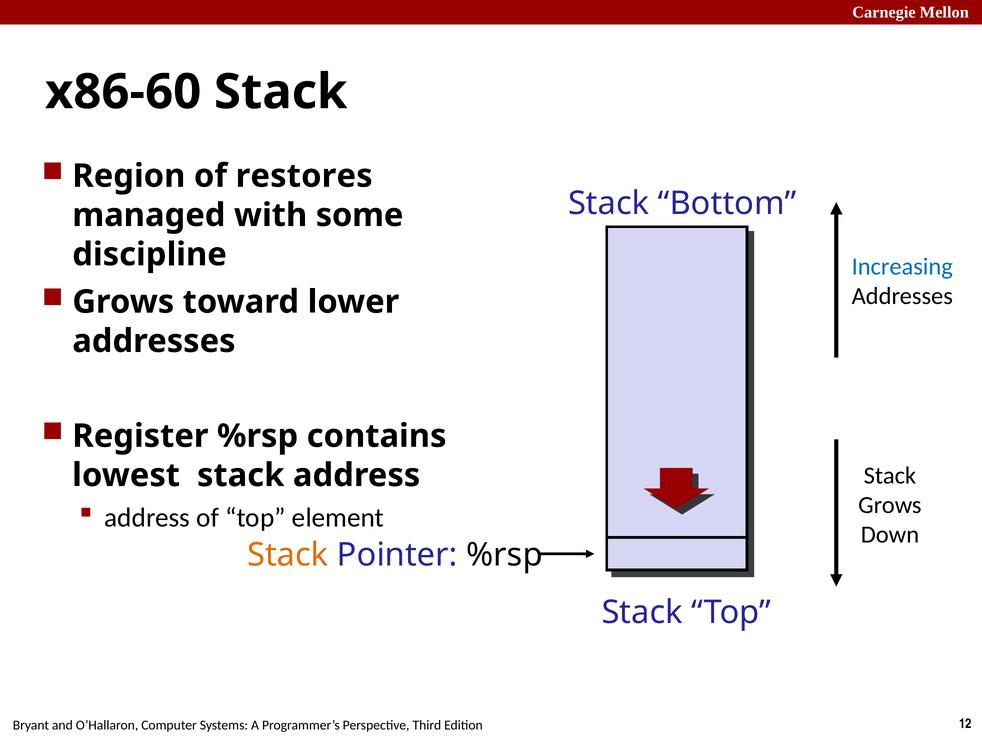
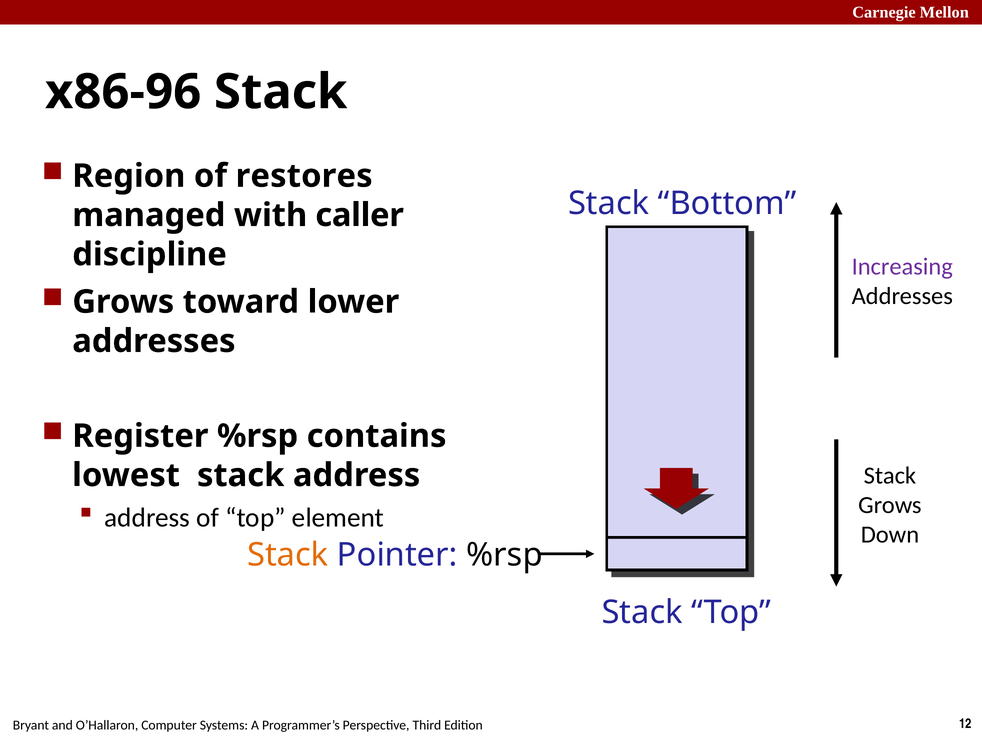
x86-60: x86-60 -> x86-96 (123, 92)
some: some -> caller (360, 215)
Increasing colour: blue -> purple (902, 267)
